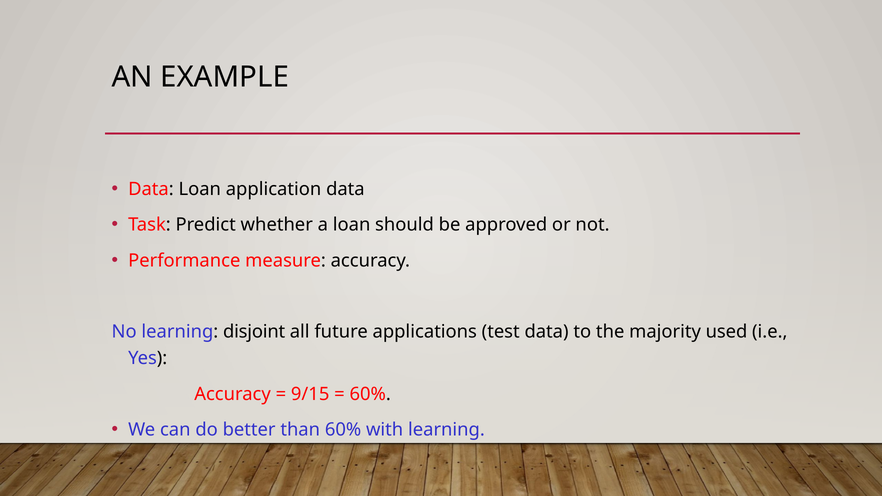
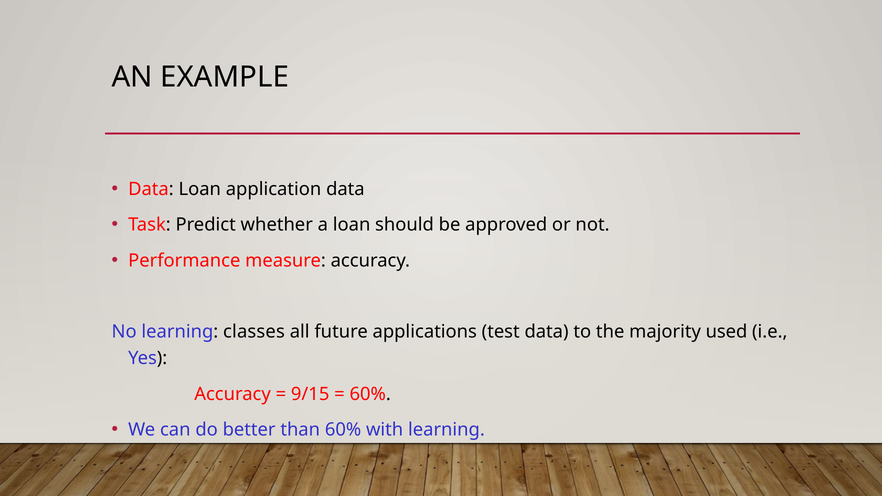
disjoint: disjoint -> classes (254, 332)
